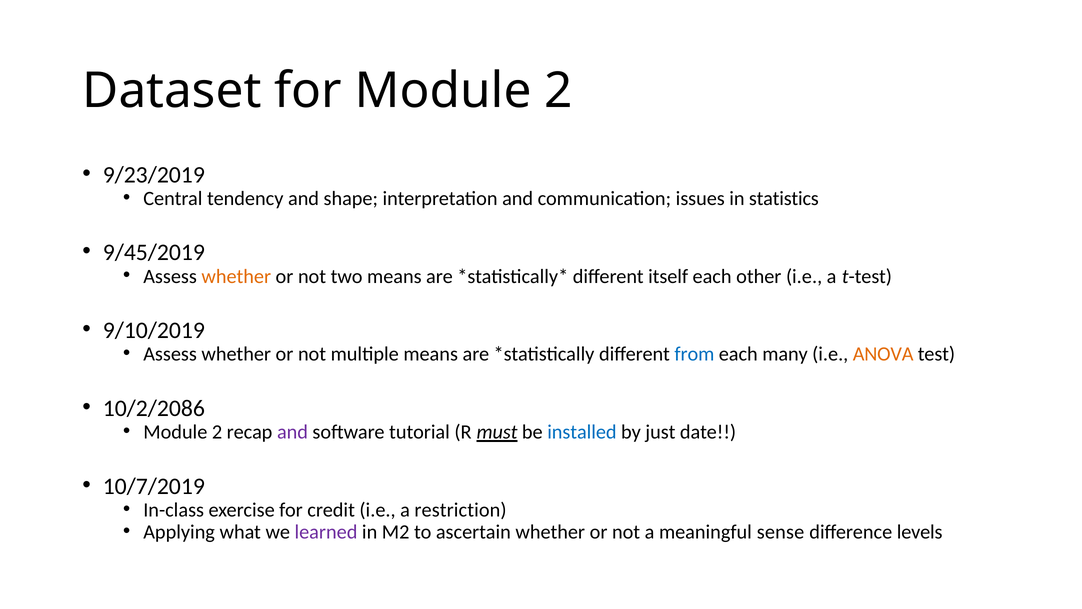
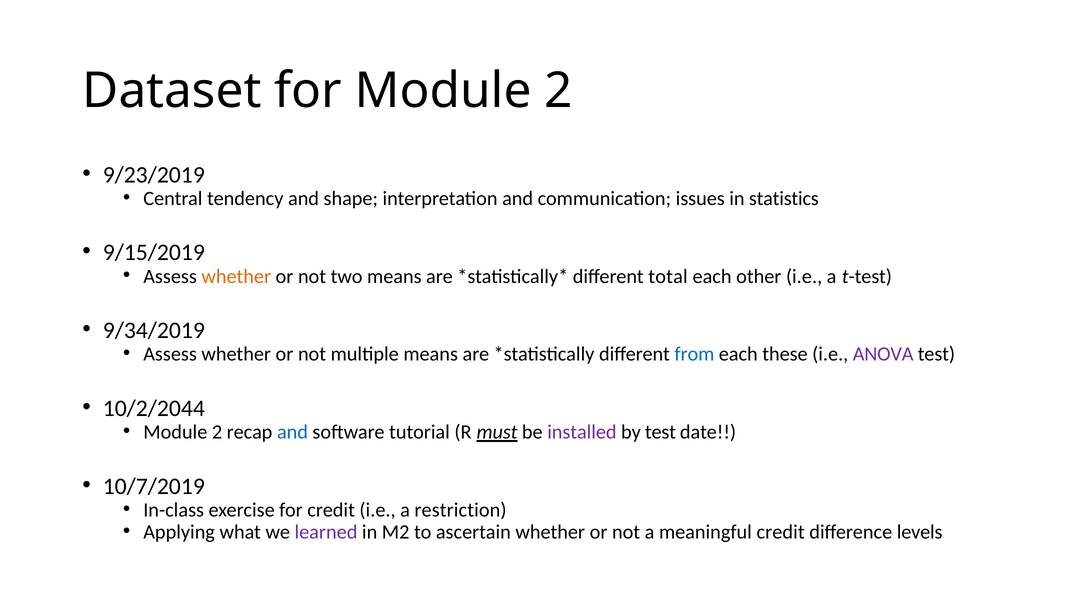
9/45/2019: 9/45/2019 -> 9/15/2019 (154, 252)
itself: itself -> total (668, 276)
9/10/2019: 9/10/2019 -> 9/34/2019 (154, 330)
many: many -> these (785, 354)
ANOVA colour: orange -> purple (883, 354)
10/2/2086: 10/2/2086 -> 10/2/2044 (154, 408)
and colour: purple -> blue (293, 432)
installed colour: blue -> purple (582, 432)
by just: just -> test (660, 432)
meaningful sense: sense -> credit (781, 532)
